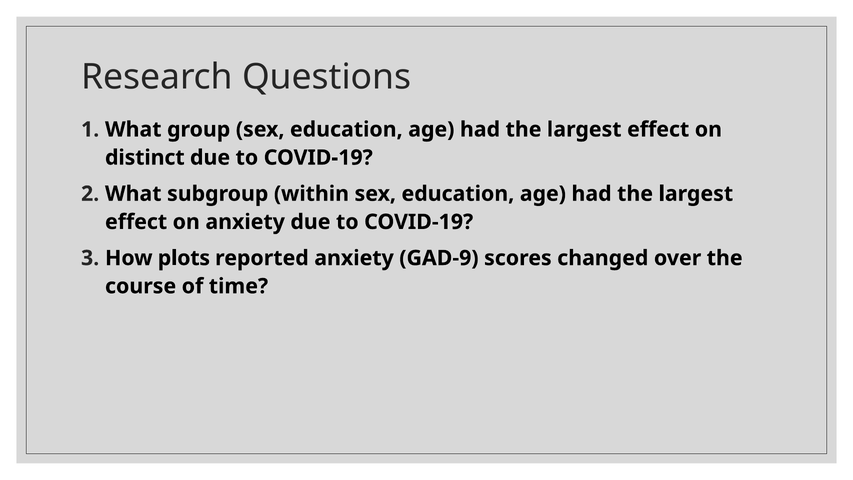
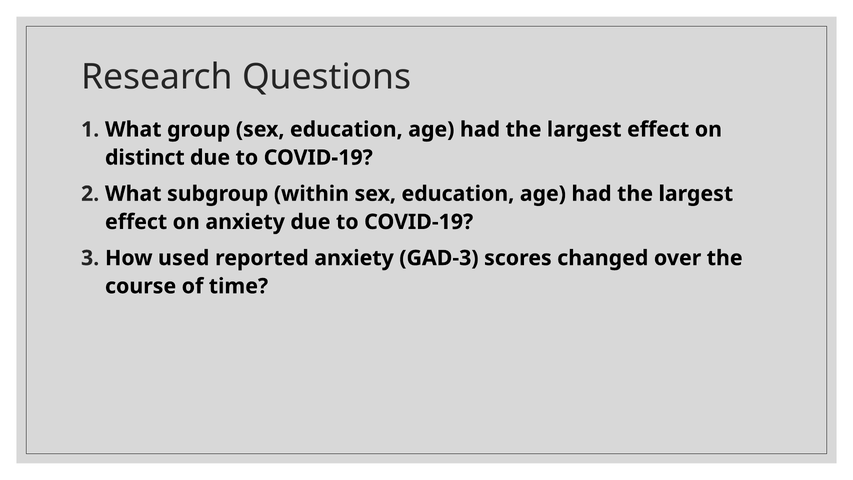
plots: plots -> used (184, 258)
GAD-9: GAD-9 -> GAD-3 (439, 258)
